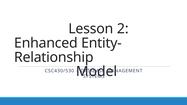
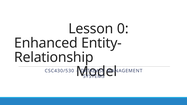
2: 2 -> 0 (123, 29)
